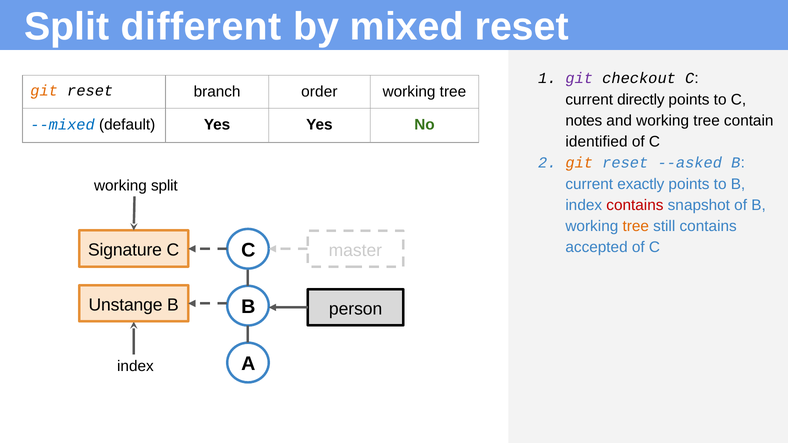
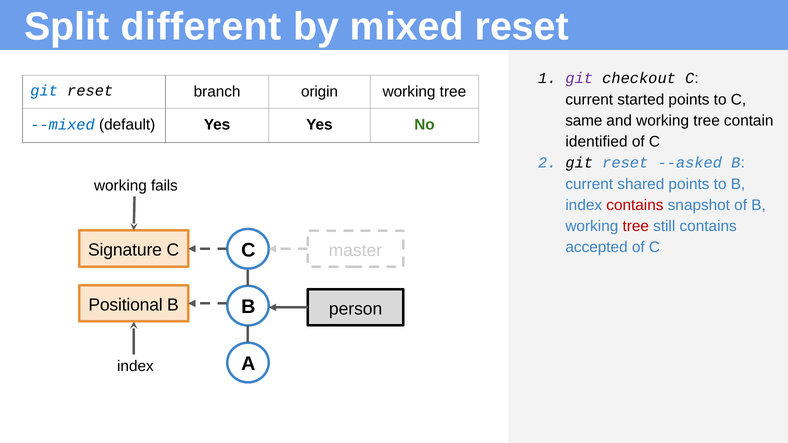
git colour: orange -> blue (44, 91)
order: order -> origin (320, 92)
directly: directly -> started (641, 100)
notes: notes -> same (584, 121)
git colour: orange -> black (579, 163)
exactly: exactly -> shared (641, 184)
working split: split -> fails (164, 186)
tree colour: orange -> red (636, 226)
Unstange: Unstange -> Positional (126, 305)
